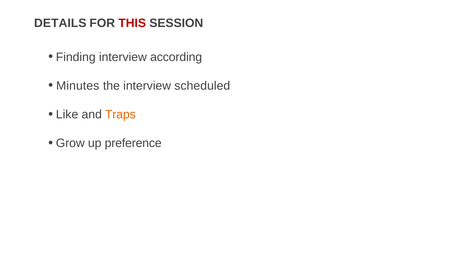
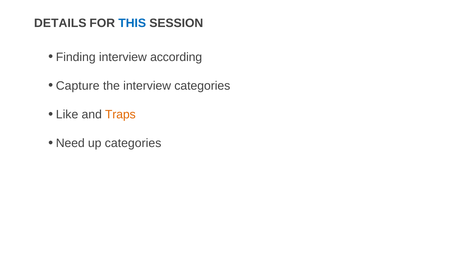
THIS colour: red -> blue (132, 23)
Minutes: Minutes -> Capture (78, 86)
interview scheduled: scheduled -> categories (202, 86)
Grow: Grow -> Need (70, 143)
up preference: preference -> categories (133, 143)
